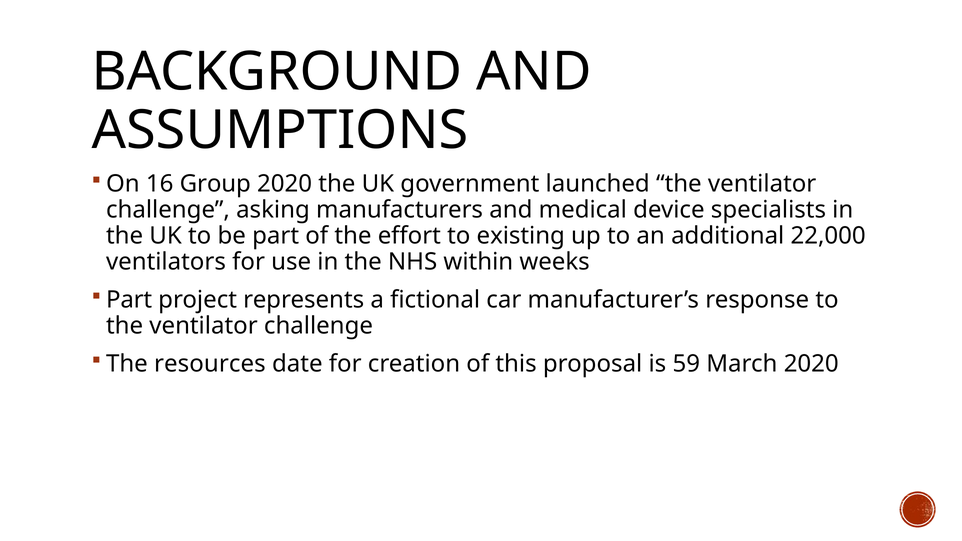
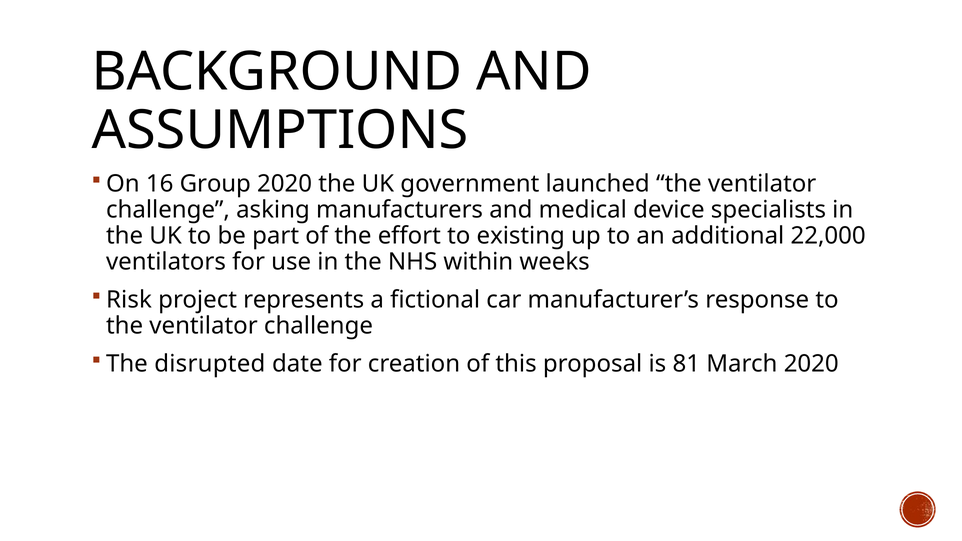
Part: Part -> Risk (129, 300)
resources: resources -> disrupted (210, 364)
59: 59 -> 81 (686, 364)
